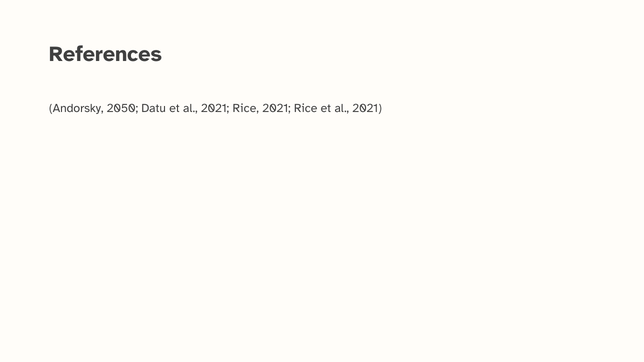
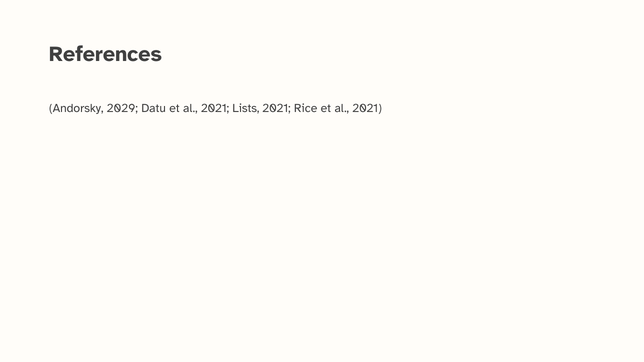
2050: 2050 -> 2029 (122, 109)
al 2021 Rice: Rice -> Lists (246, 109)
